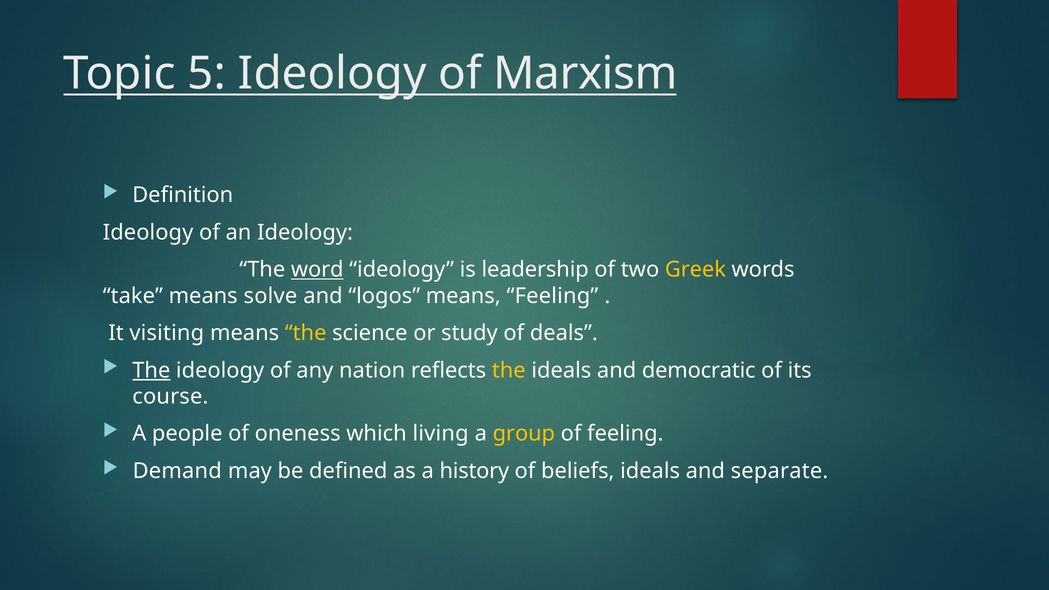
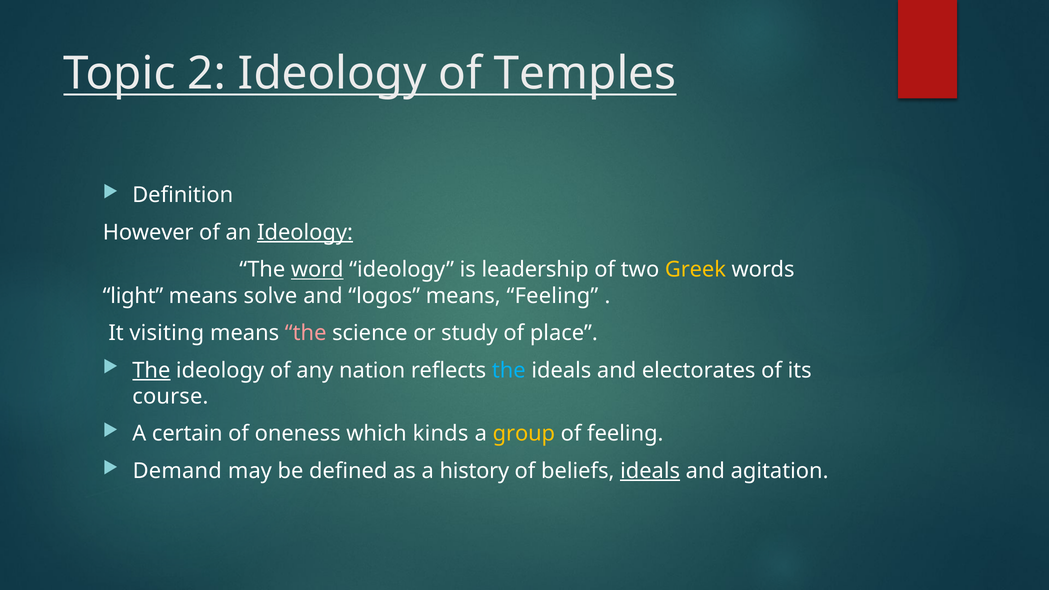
5: 5 -> 2 (207, 74)
Marxism: Marxism -> Temples (585, 74)
Ideology: Ideology -> However (148, 232)
Ideology underline: none -> present (305, 232)
take: take -> light (133, 296)
the colour: yellow -> pink (306, 333)
deals: deals -> place (564, 333)
the colour: yellow -> light blue (509, 370)
democratic: democratic -> electorates (699, 370)
people: people -> certain (187, 434)
living: living -> kinds (441, 434)
ideals underline: none -> present (650, 471)
separate: separate -> agitation (780, 471)
